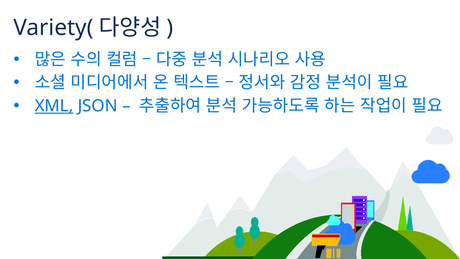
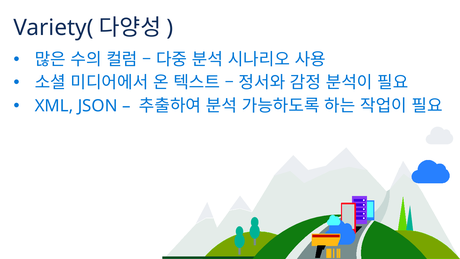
XML underline: present -> none (54, 106)
